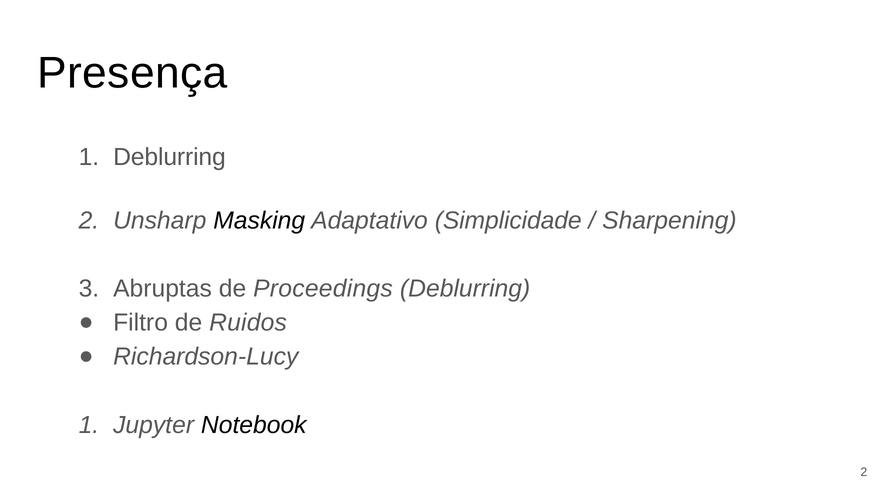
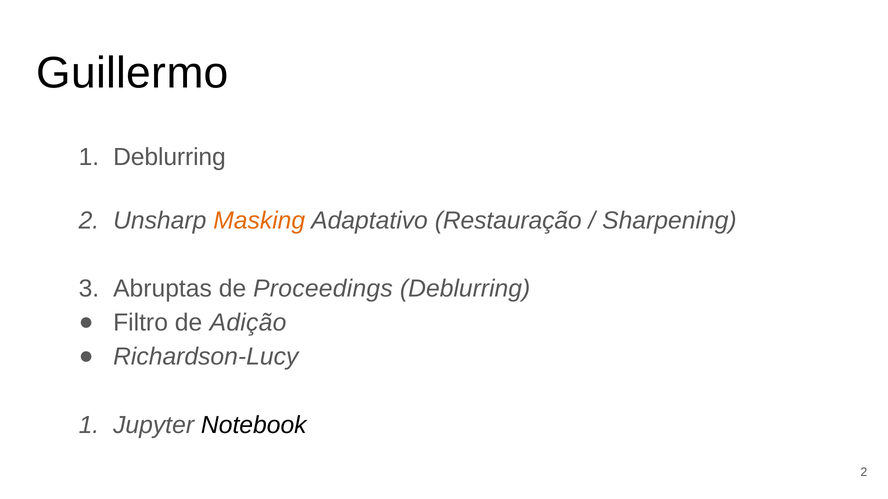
Presença: Presença -> Guillermo (132, 73)
Masking colour: black -> orange (259, 221)
Simplicidade: Simplicidade -> Restauração (508, 221)
Ruidos: Ruidos -> Adição (248, 323)
